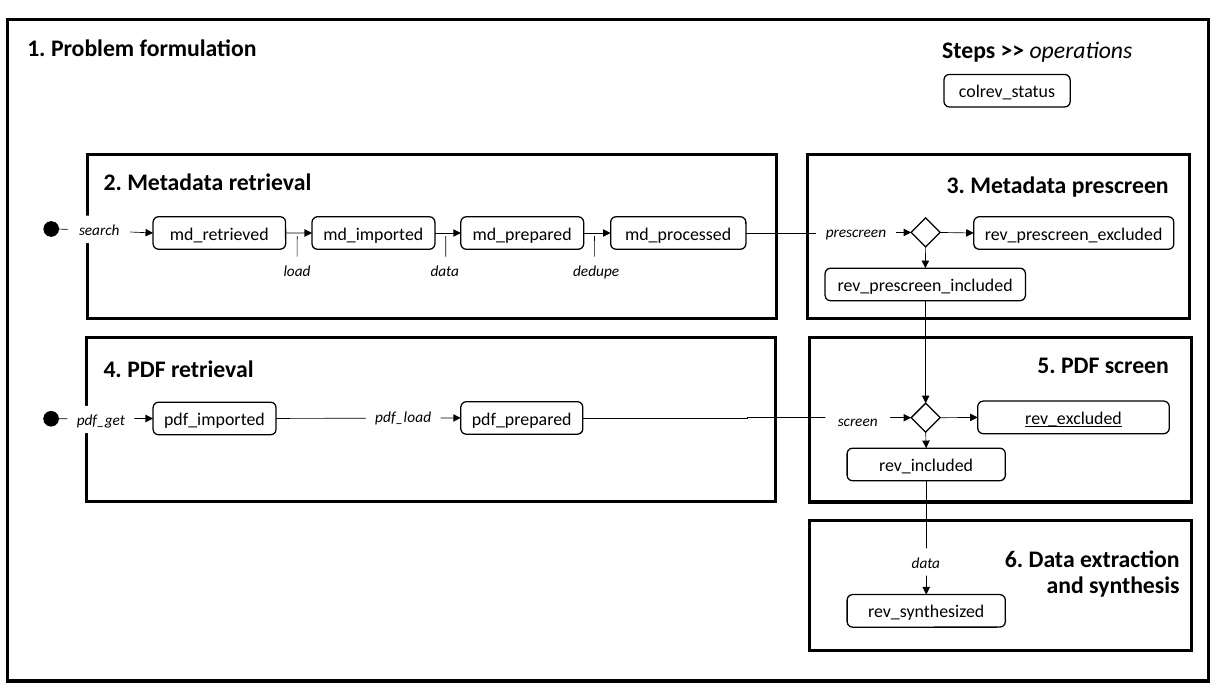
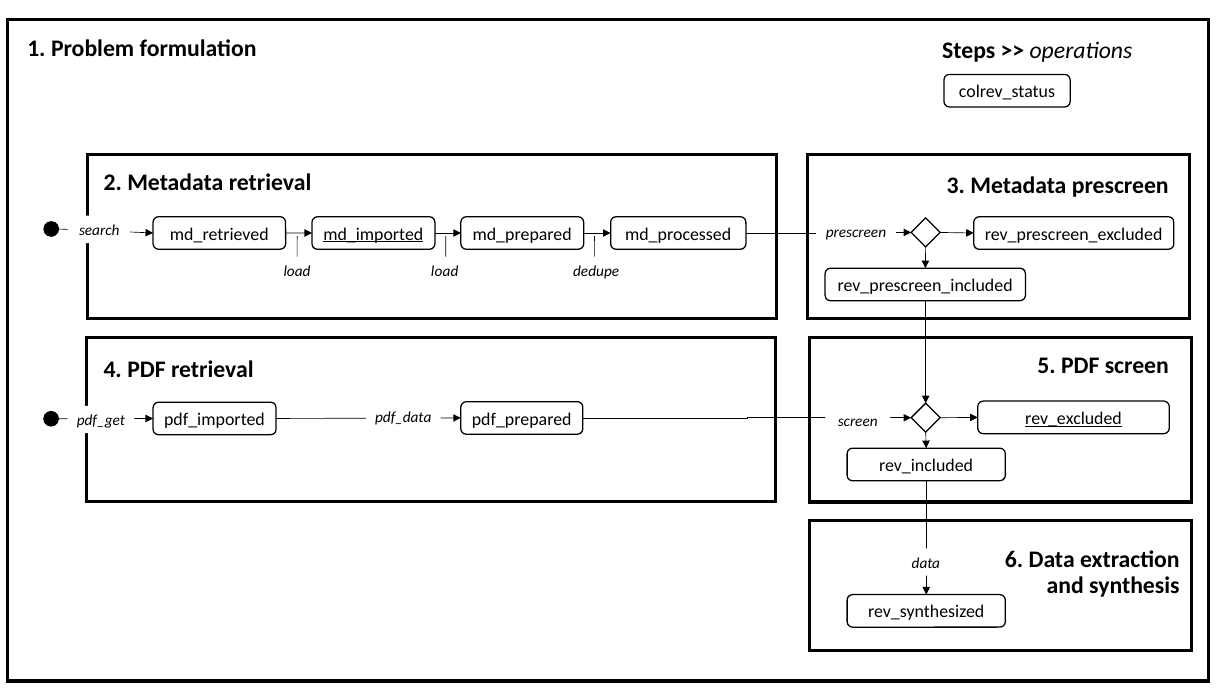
md_imported underline: none -> present (373, 234)
data: data -> load (445, 272)
pdf_load: pdf_load -> pdf_data (403, 418)
